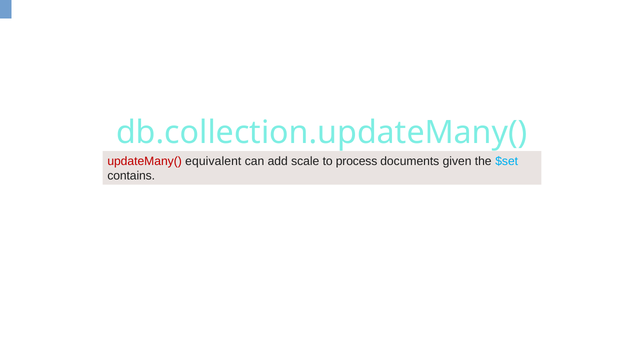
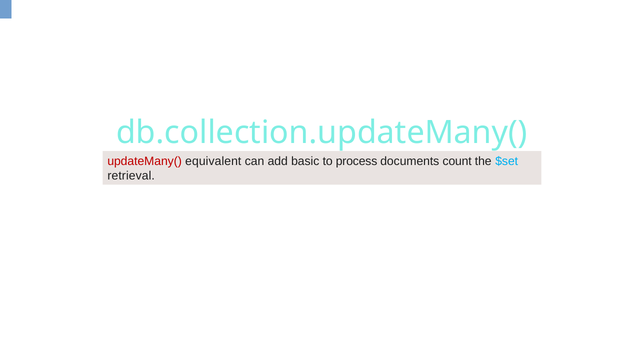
scale: scale -> basic (305, 162)
given: given -> count (457, 162)
contains: contains -> retrieval (131, 176)
